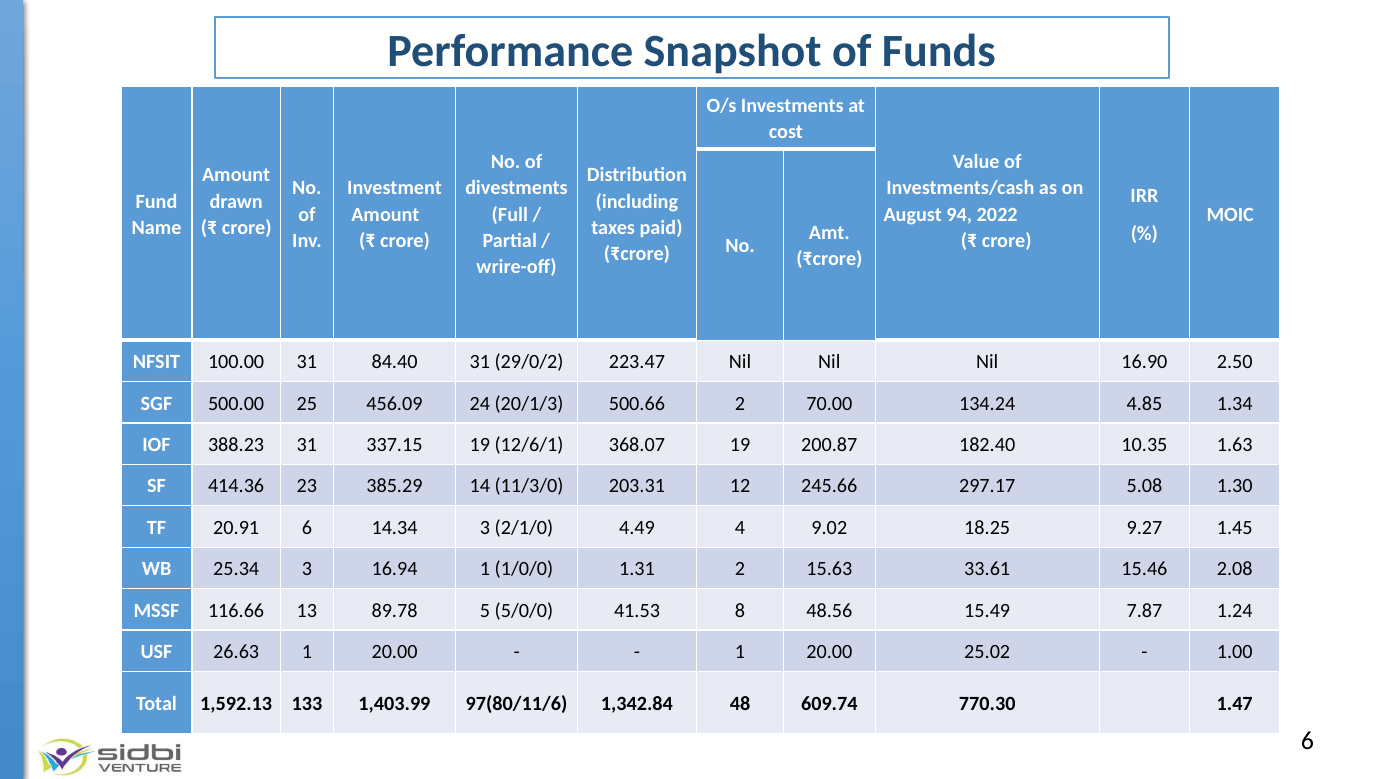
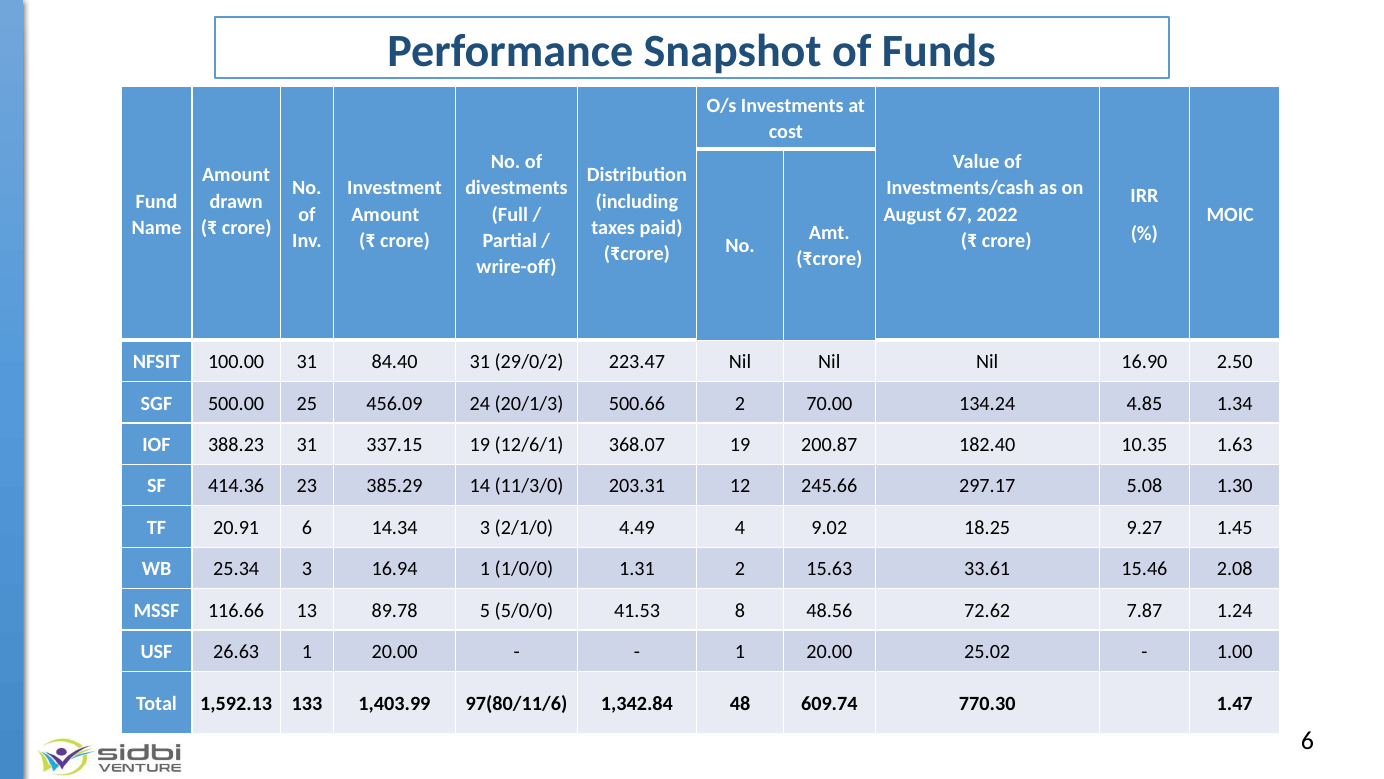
94: 94 -> 67 (959, 214)
15.49: 15.49 -> 72.62 (987, 610)
